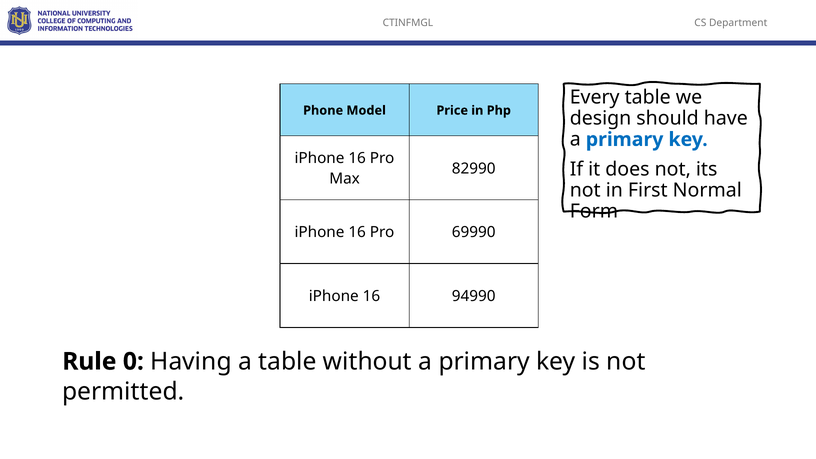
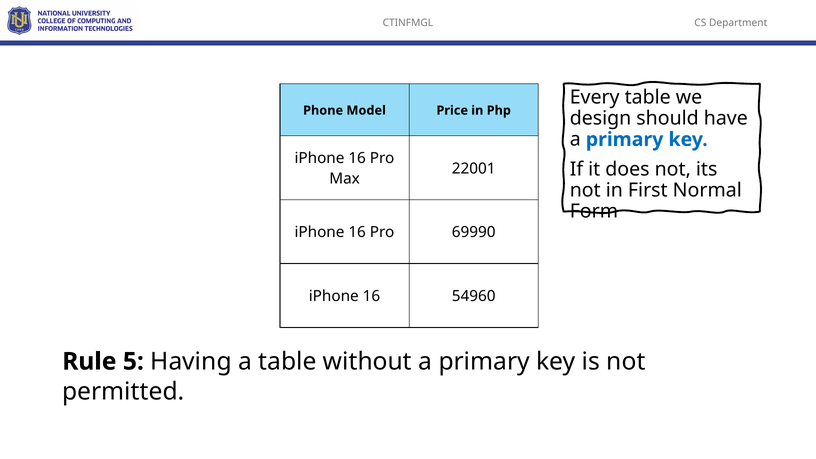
82990: 82990 -> 22001 (474, 169)
94990: 94990 -> 54960 (474, 296)
0: 0 -> 5 (133, 361)
